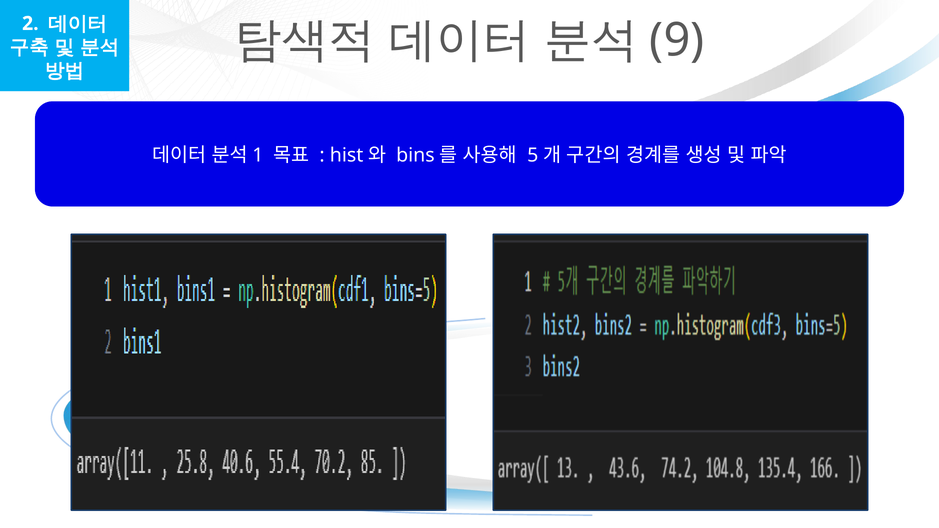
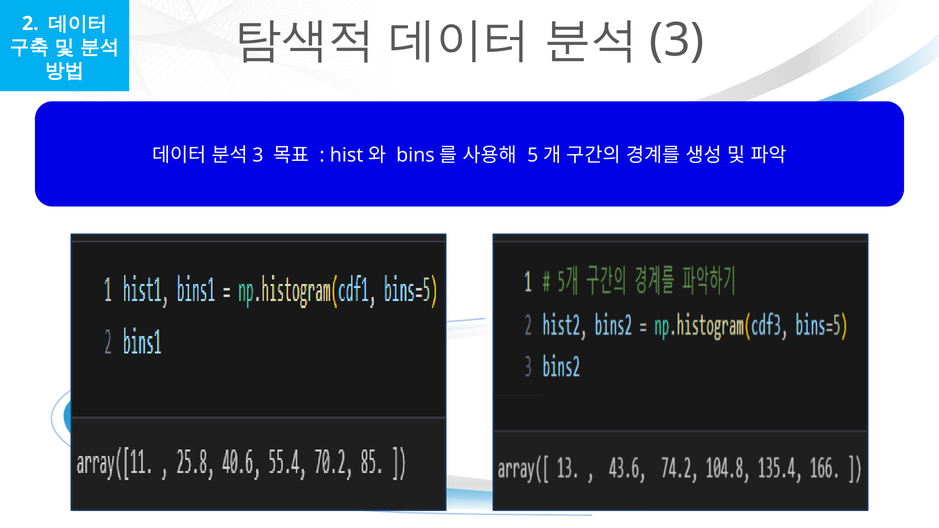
9: 9 -> 3 (677, 40)
1: 1 -> 3 (258, 155)
